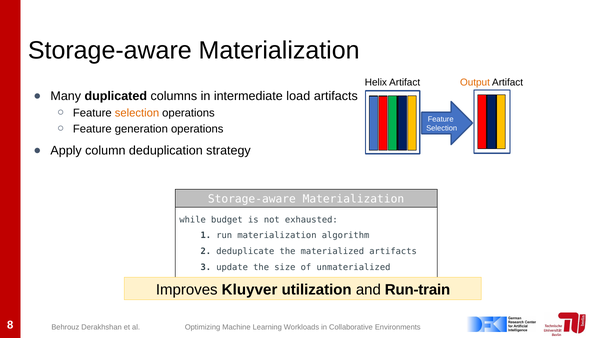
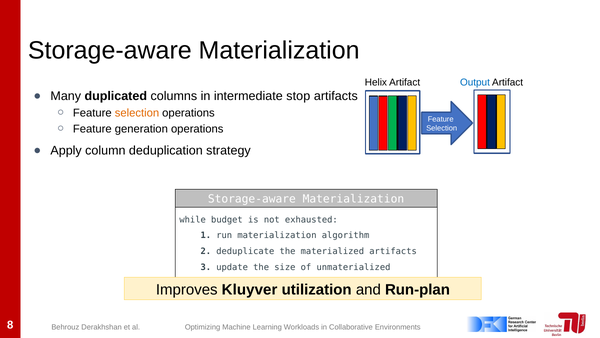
Output colour: orange -> blue (475, 82)
load: load -> stop (298, 96)
Run-train: Run-train -> Run-plan (417, 289)
